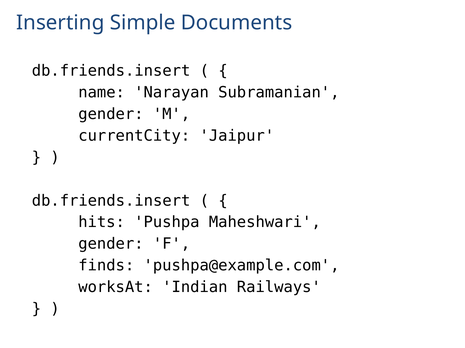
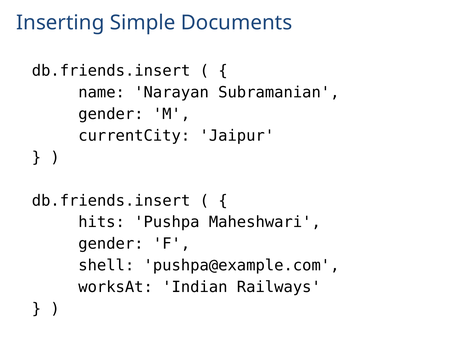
finds: finds -> shell (106, 266)
